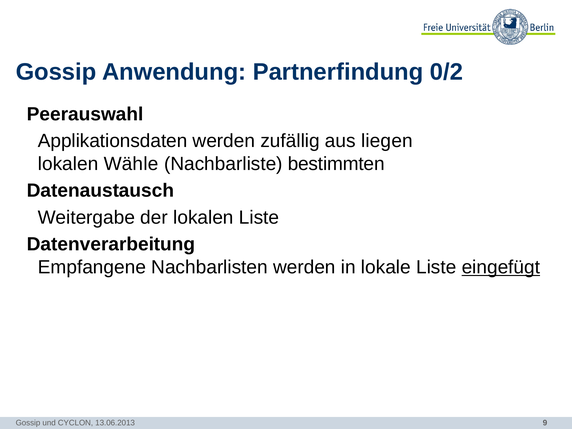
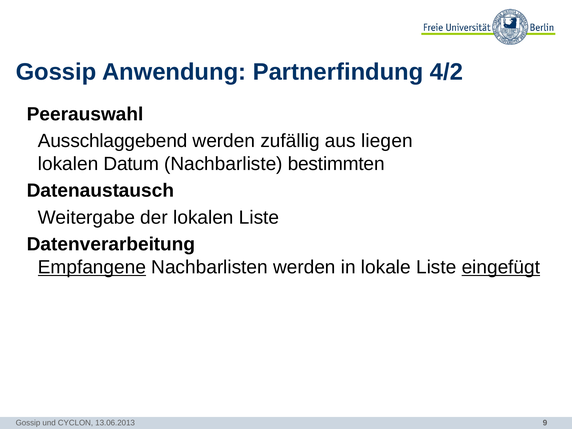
0/2: 0/2 -> 4/2 (447, 72)
Applikationsdaten: Applikationsdaten -> Ausschlaggebend (113, 141)
Wähle: Wähle -> Datum (131, 164)
Empfangene underline: none -> present (92, 267)
